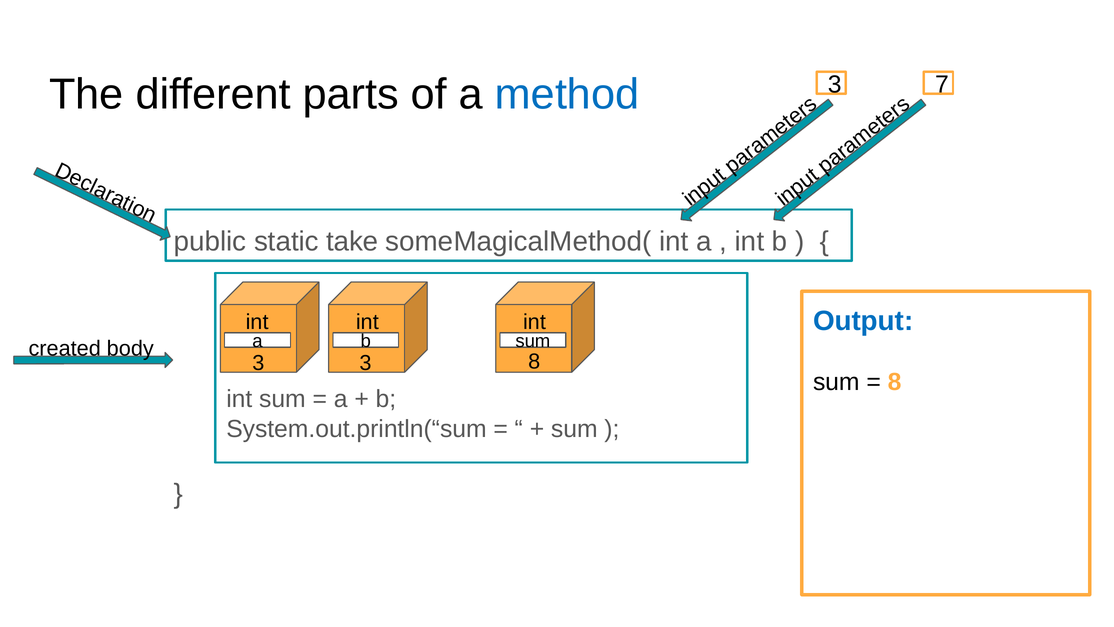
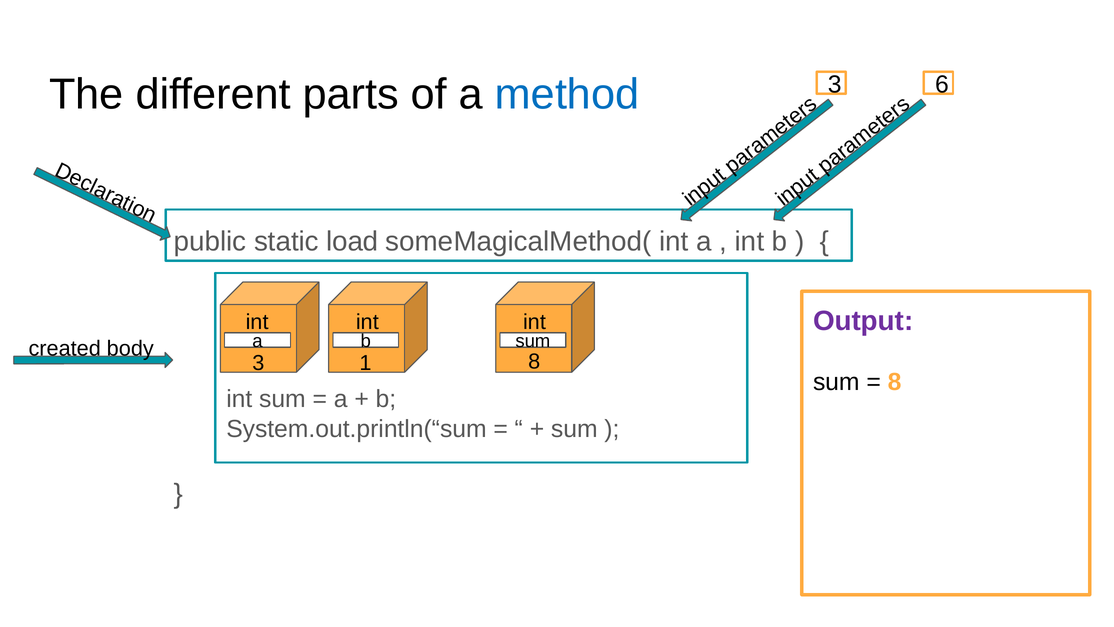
7: 7 -> 6 (942, 84)
take: take -> load (352, 241)
Output colour: blue -> purple (863, 321)
3 3: 3 -> 1 (365, 363)
